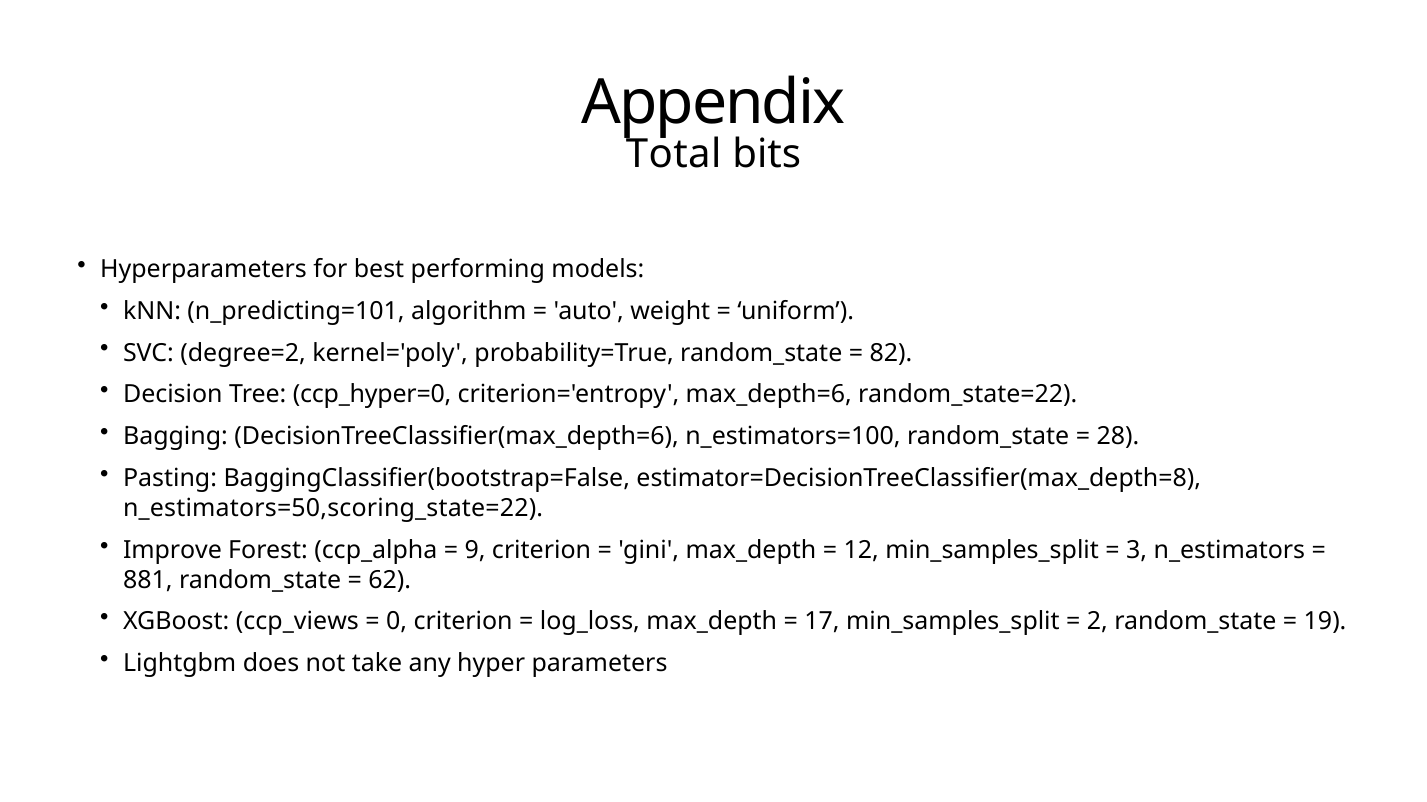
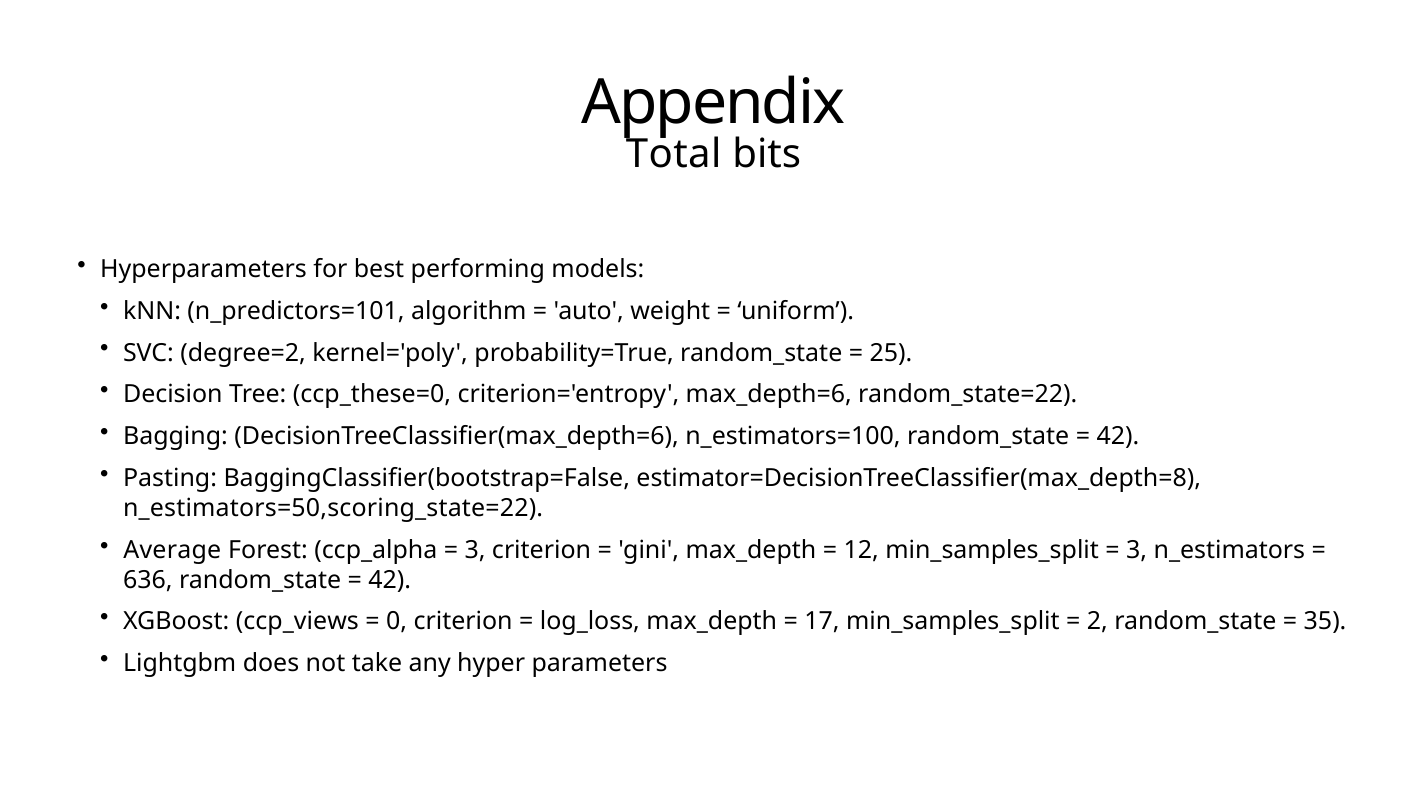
n_predicting=101: n_predicting=101 -> n_predictors=101 (296, 311)
82: 82 -> 25 (891, 353)
ccp_hyper=0: ccp_hyper=0 -> ccp_these=0 (372, 395)
28: 28 -> 42 (1118, 437)
Improve: Improve -> Average (172, 550)
9: 9 -> 3 (475, 550)
881: 881 -> 636 (148, 580)
62: 62 -> 42 (390, 580)
19: 19 -> 35 (1325, 622)
